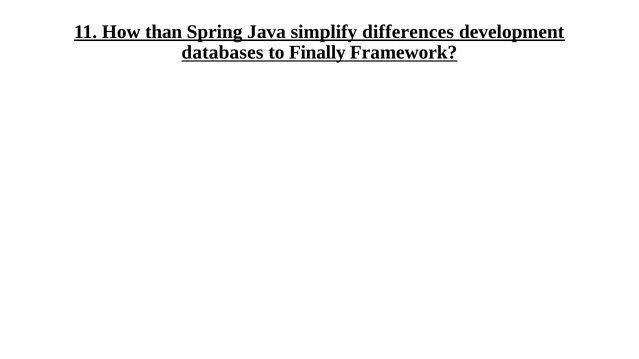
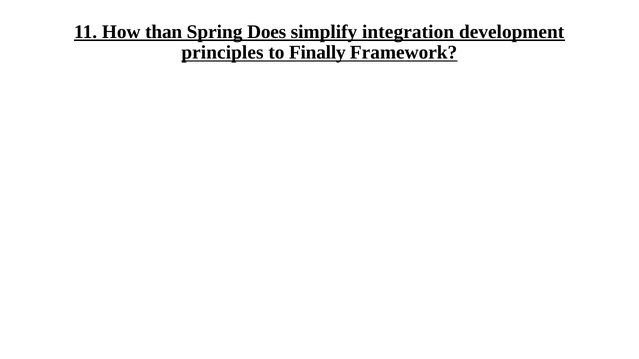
Java: Java -> Does (267, 32)
differences: differences -> integration (408, 32)
databases: databases -> principles (222, 53)
